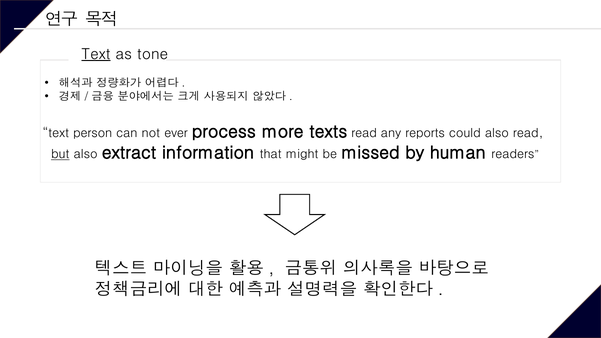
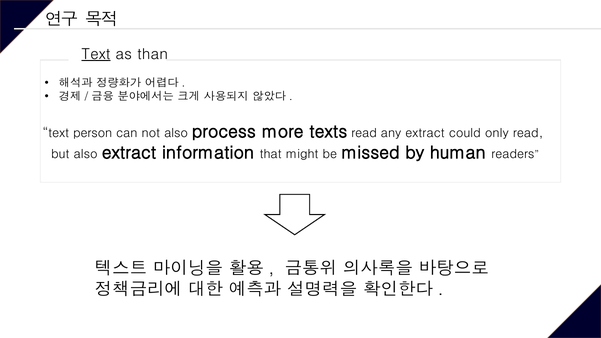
tone: tone -> than (153, 54)
not ever: ever -> also (176, 133)
any reports: reports -> extract (425, 133)
could also: also -> only (497, 133)
but underline: present -> none (60, 154)
